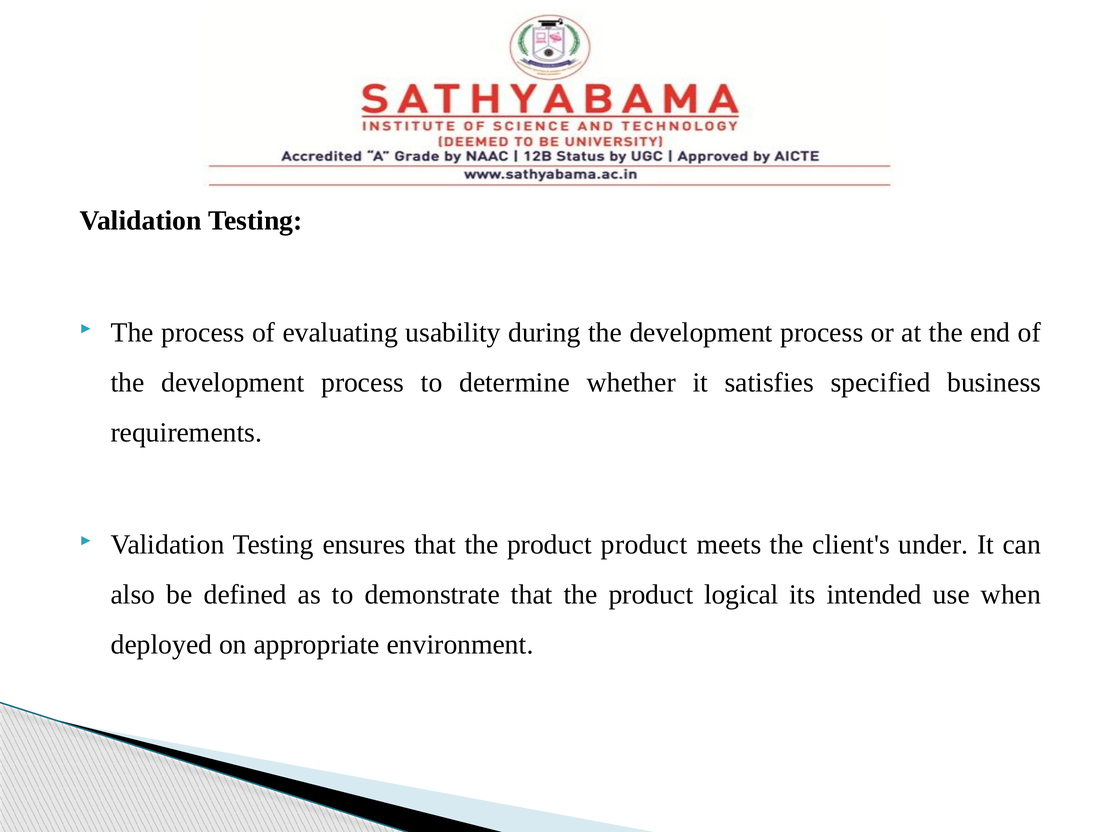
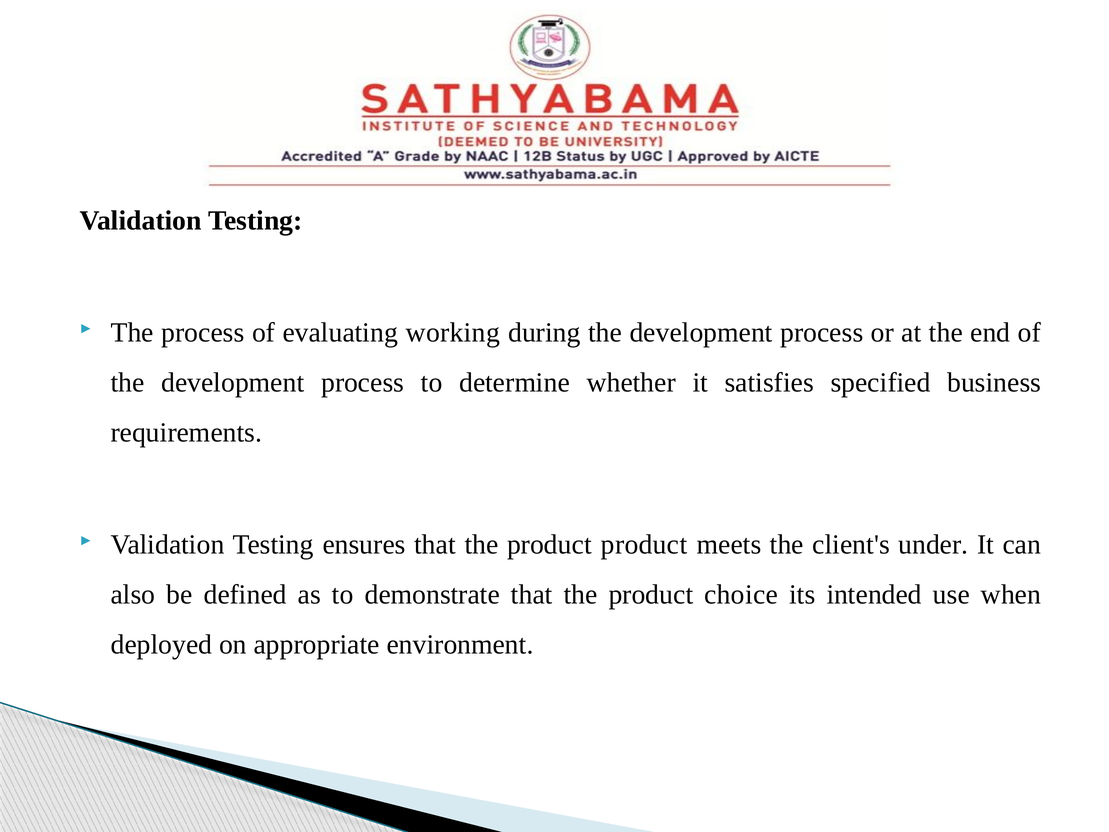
usability: usability -> working (453, 332)
logical: logical -> choice (741, 594)
